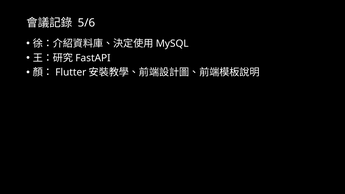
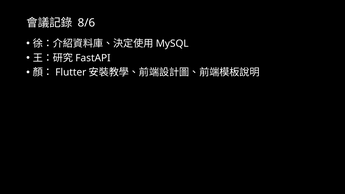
5/6: 5/6 -> 8/6 (86, 23)
